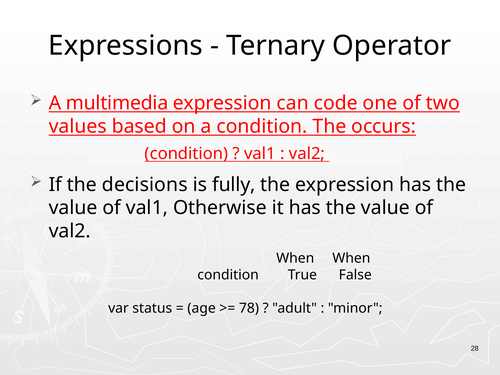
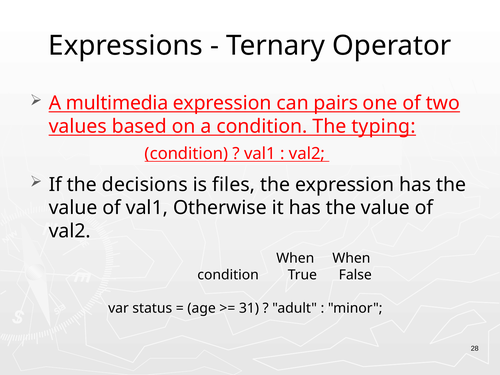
code: code -> pairs (336, 103)
occurs: occurs -> typing (383, 126)
fully: fully -> files (234, 185)
78: 78 -> 31 (249, 308)
